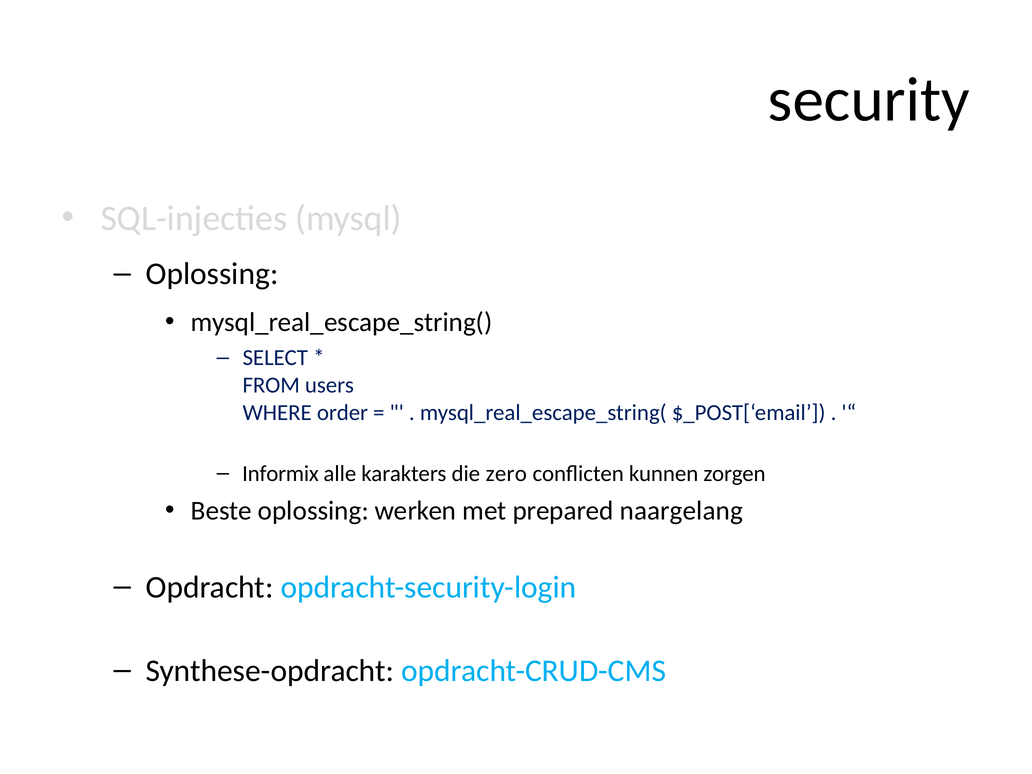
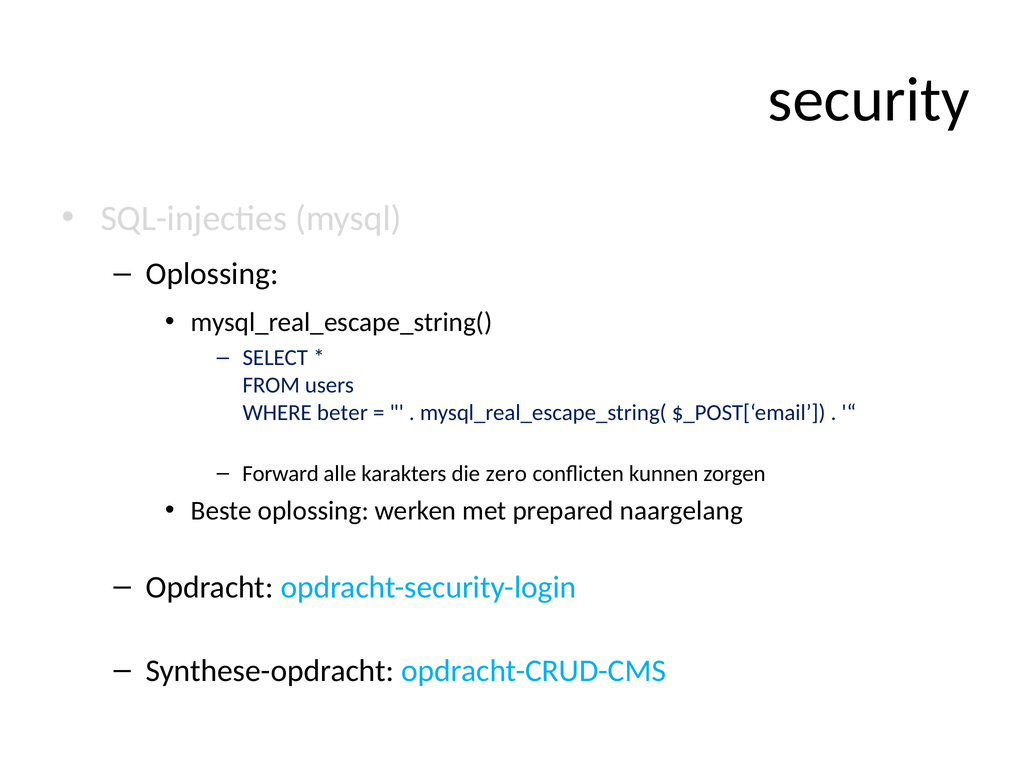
order: order -> beter (342, 413)
Informix: Informix -> Forward (281, 474)
